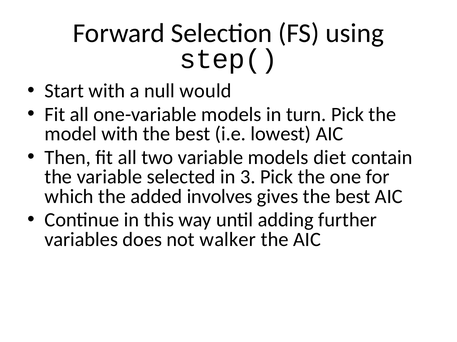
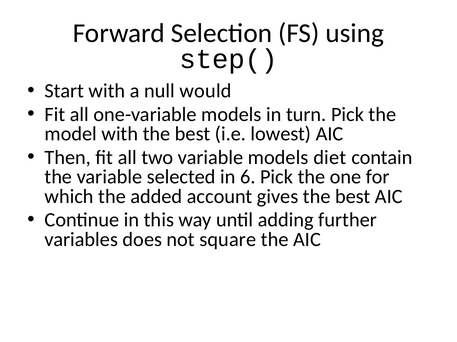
3: 3 -> 6 (248, 177)
involves: involves -> account (220, 197)
walker: walker -> square (228, 240)
